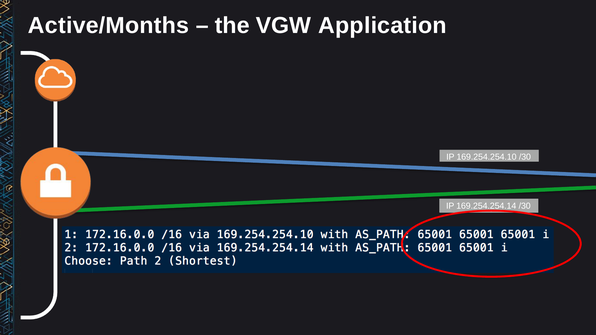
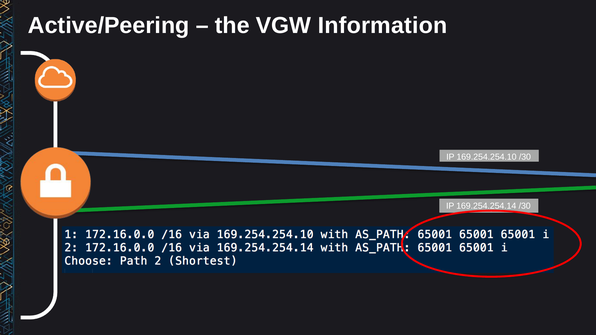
Active/Months: Active/Months -> Active/Peering (109, 25)
Application: Application -> Information (383, 25)
